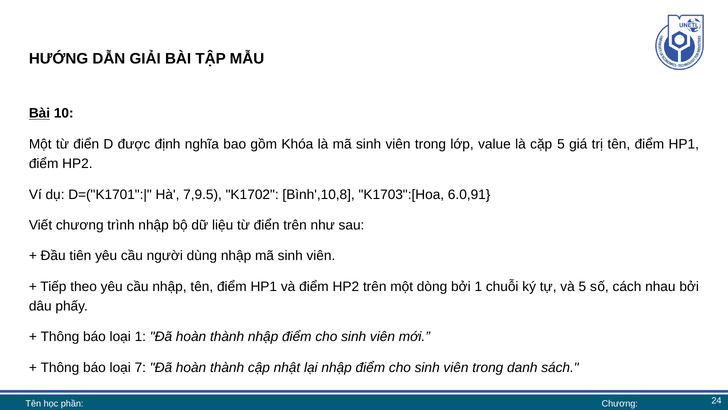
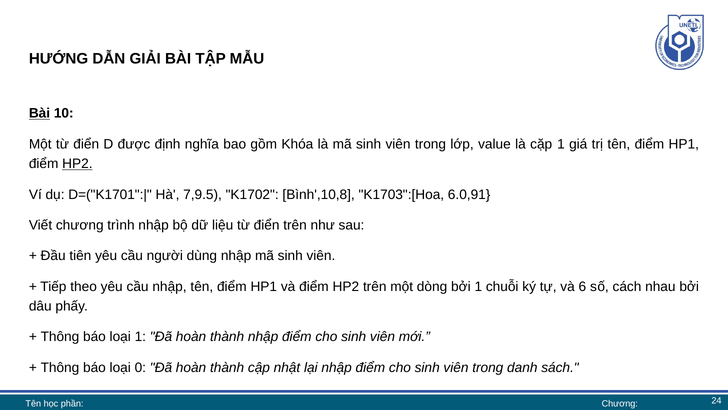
cặp 5: 5 -> 1 (561, 144)
HP2 underline: none -> present (77, 164)
và 5: 5 -> 6 (582, 286)
7: 7 -> 0 (140, 367)
